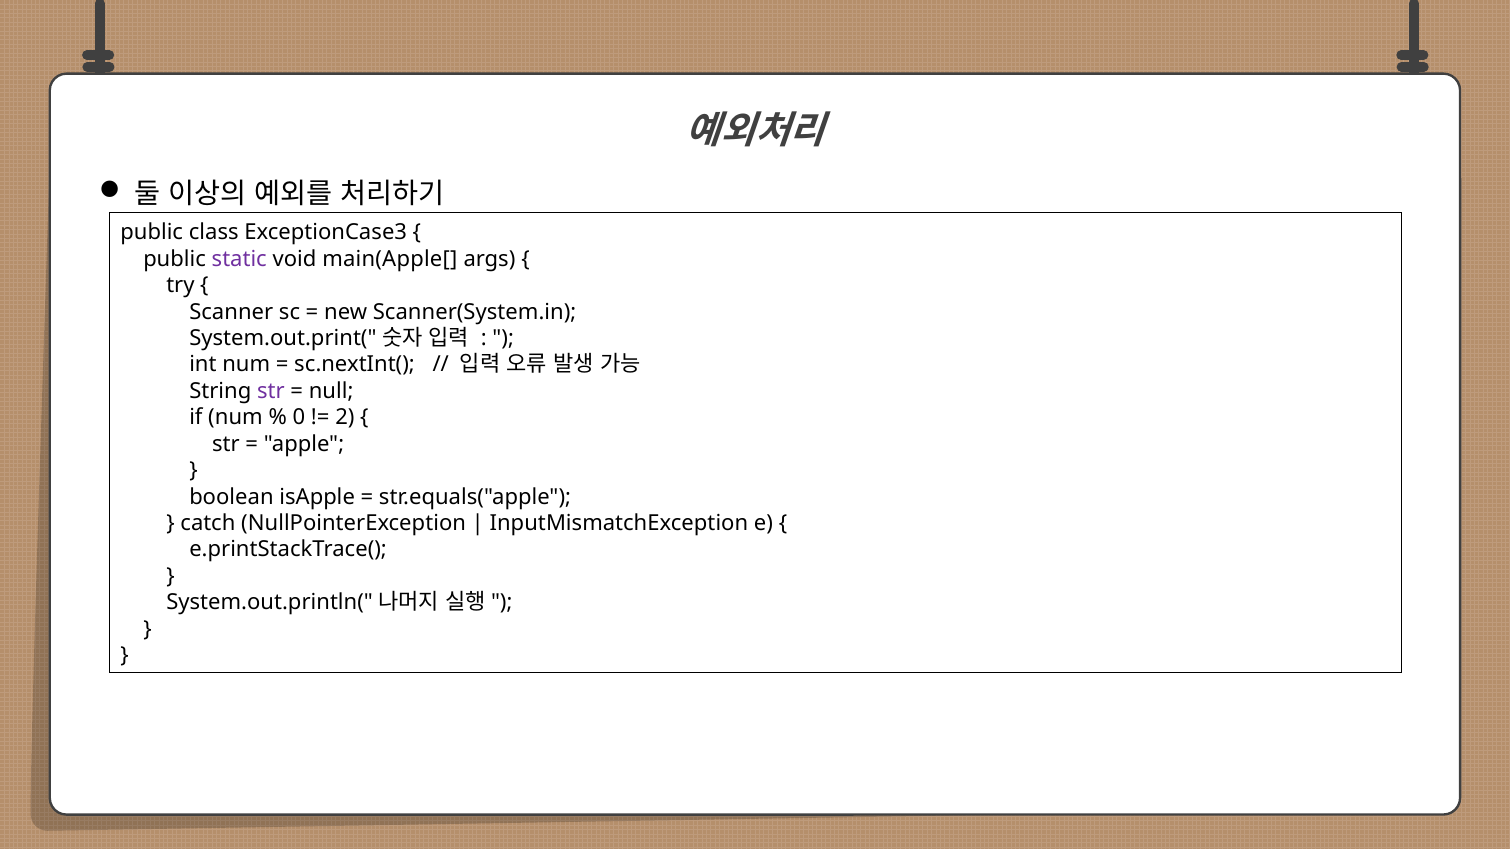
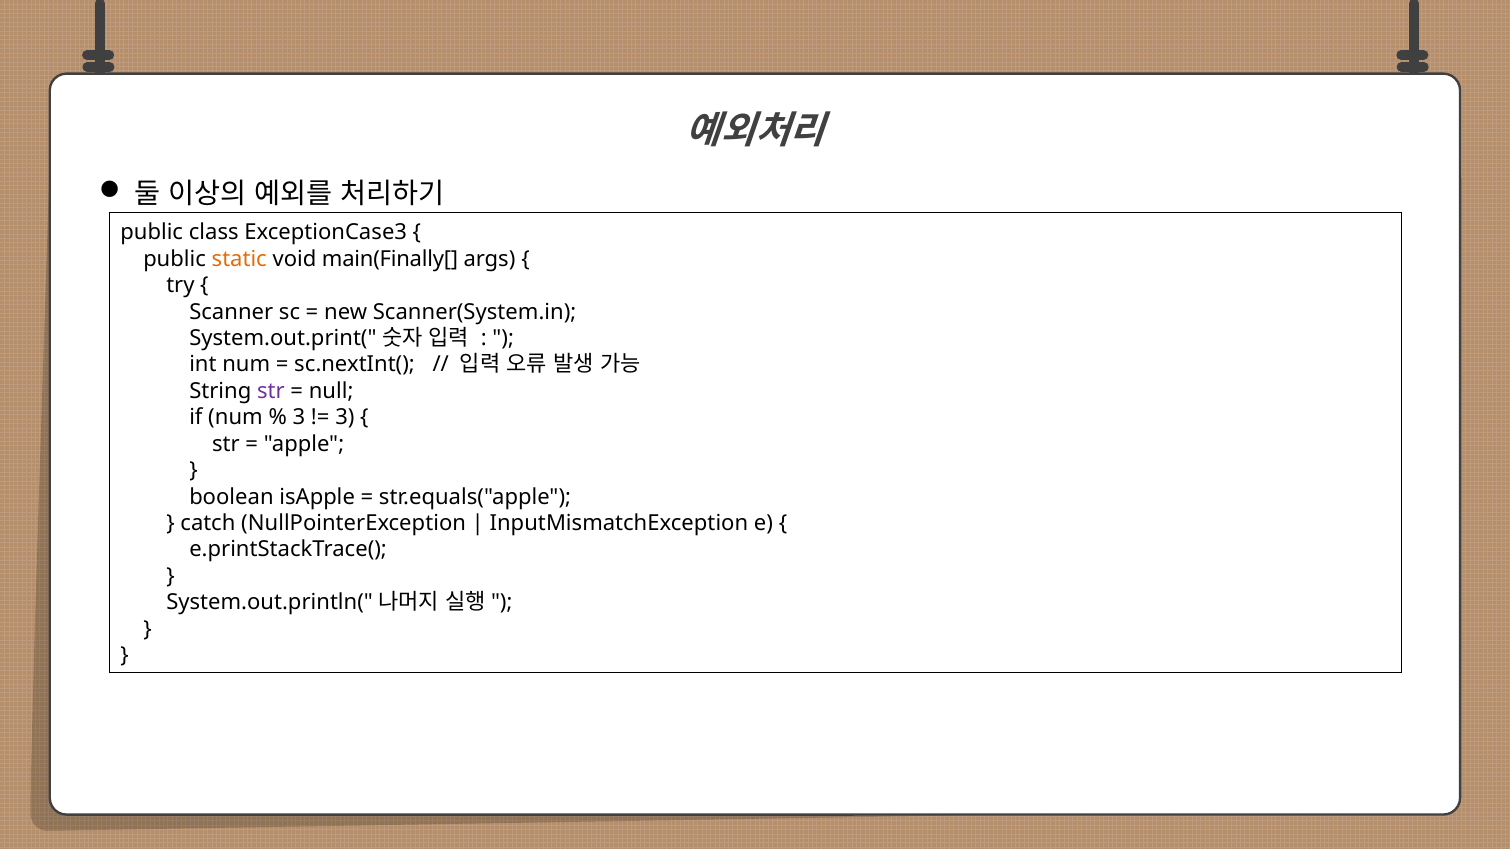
static colour: purple -> orange (239, 259)
main(Apple[: main(Apple[ -> main(Finally[ (390, 259)
0: 0 -> 3 (299, 418)
2: 2 -> 3 (345, 418)
